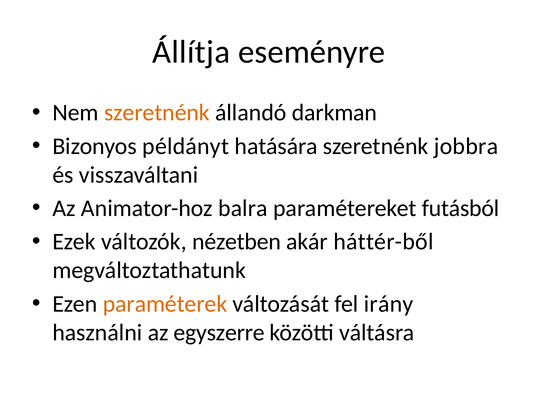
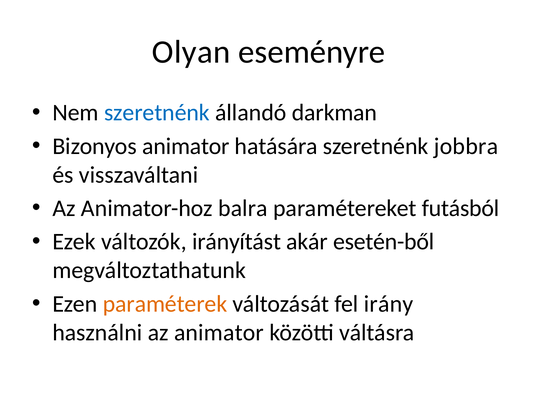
Állítja: Állítja -> Olyan (191, 52)
szeretnénk colour: orange -> blue (157, 113)
Bizonyos példányt: példányt -> animator (186, 146)
nézetben: nézetben -> irányítást (237, 242)
háttér-ből: háttér-ből -> esetén-ből (384, 242)
az egyszerre: egyszerre -> animator (219, 332)
